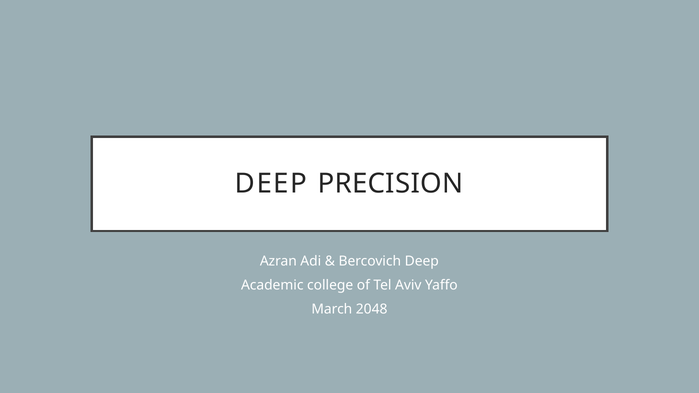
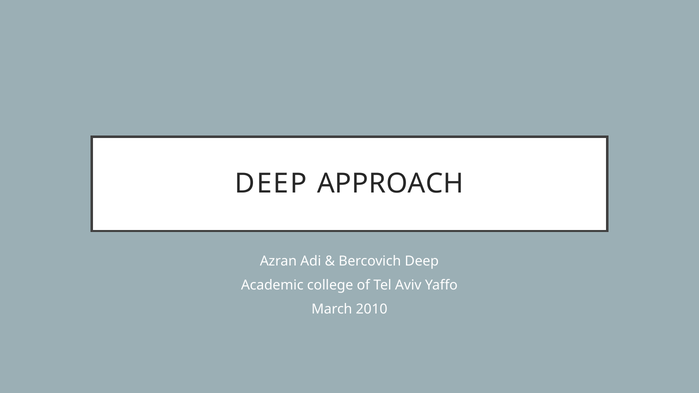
PRECISION: PRECISION -> APPROACH (390, 184)
2048: 2048 -> 2010 (372, 309)
